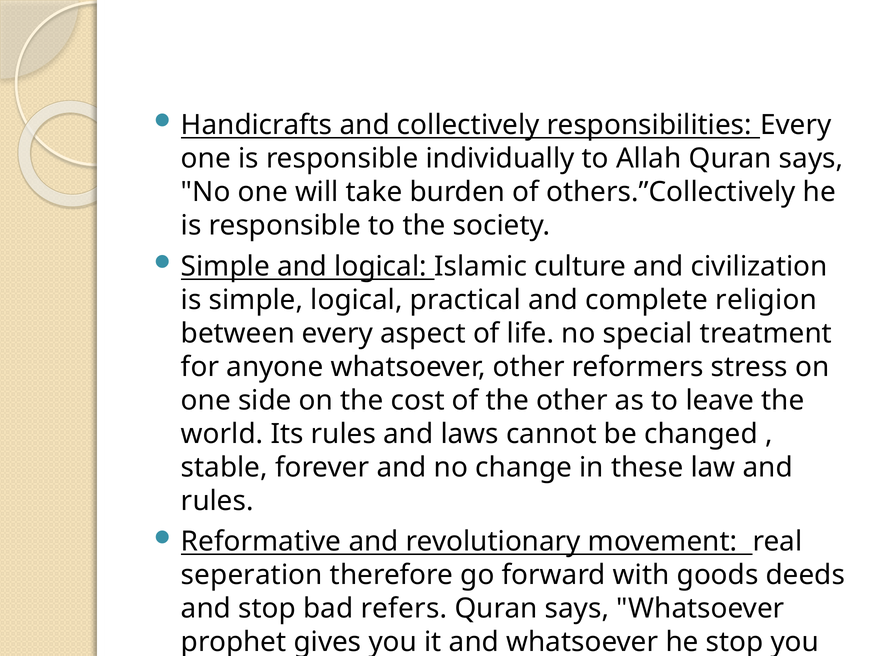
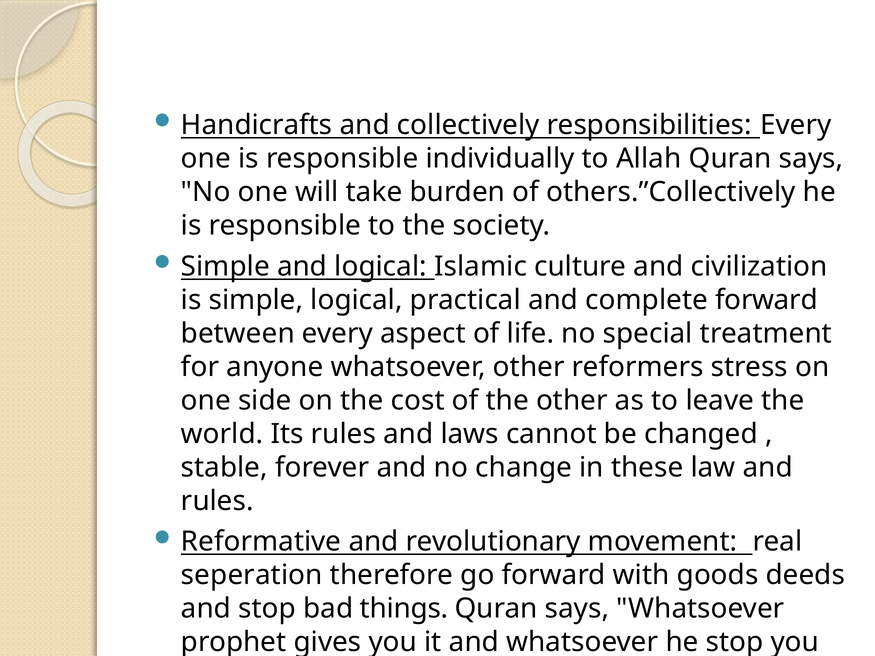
complete religion: religion -> forward (766, 300)
refers: refers -> things (404, 609)
